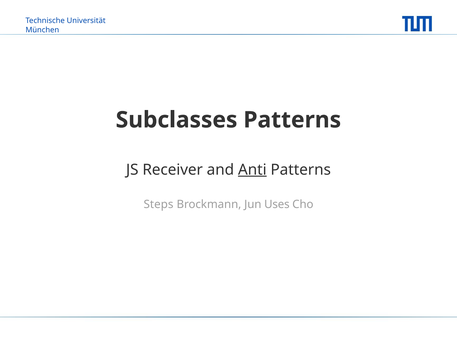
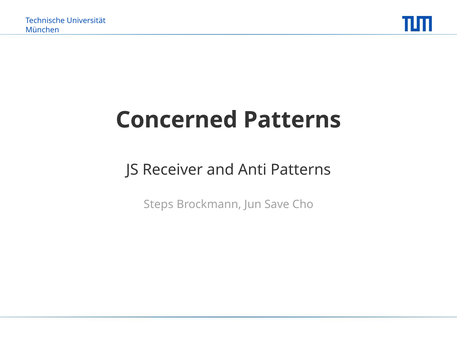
Subclasses: Subclasses -> Concerned (177, 120)
Anti underline: present -> none (252, 170)
Uses: Uses -> Save (277, 204)
